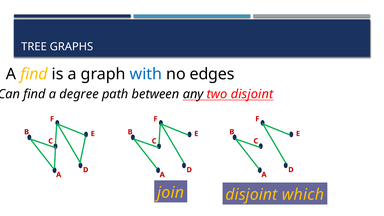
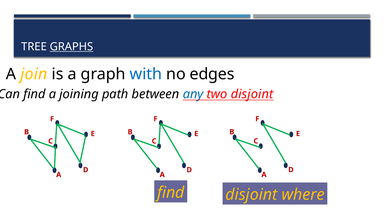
GRAPHS underline: none -> present (71, 47)
A find: find -> join (34, 74)
degree: degree -> joining (79, 94)
any colour: black -> blue (193, 94)
join: join -> find (171, 193)
which: which -> where (303, 195)
